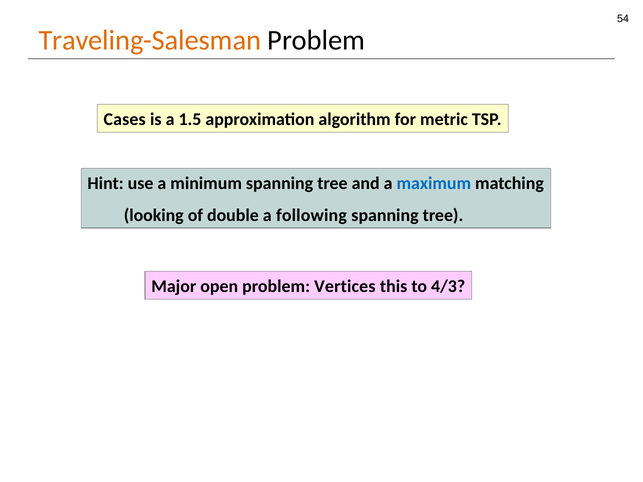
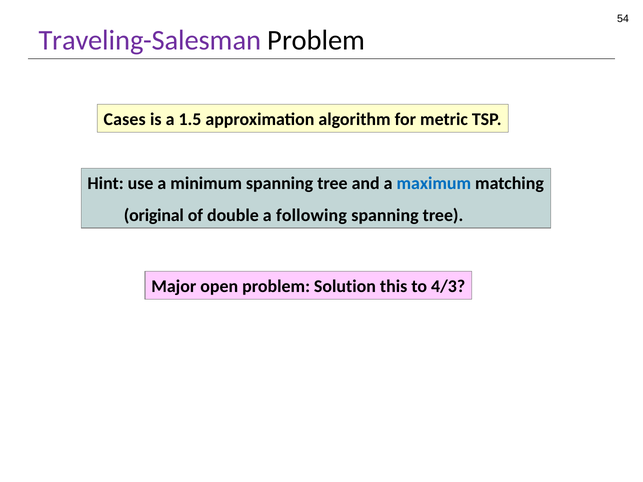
Traveling-Salesman colour: orange -> purple (150, 40)
looking: looking -> original (154, 215)
Vertices: Vertices -> Solution (345, 287)
